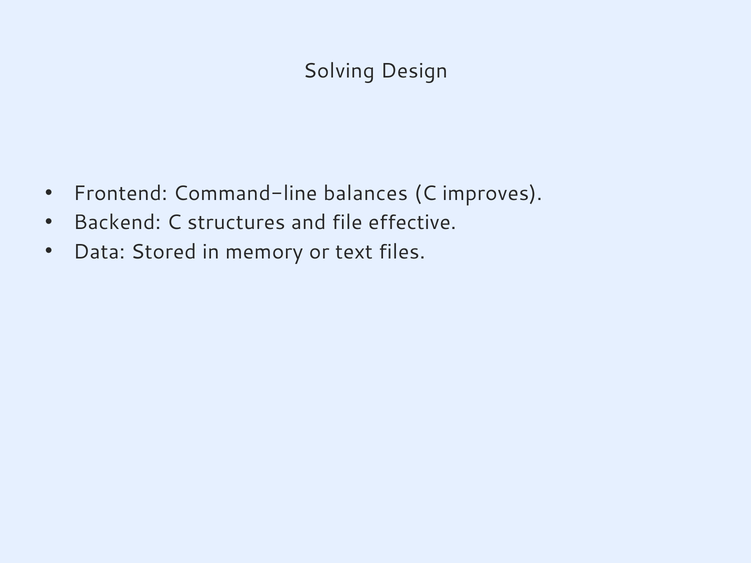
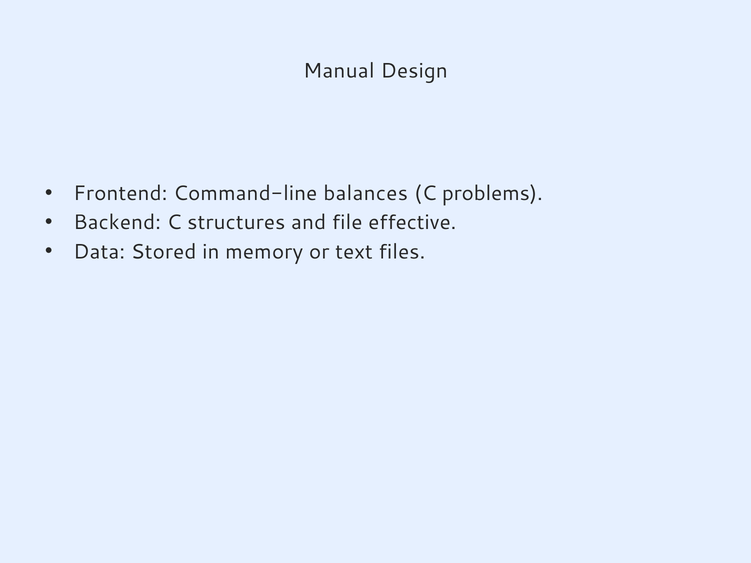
Solving: Solving -> Manual (339, 71)
improves: improves -> problems (492, 193)
